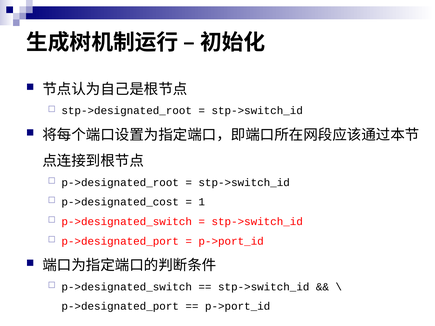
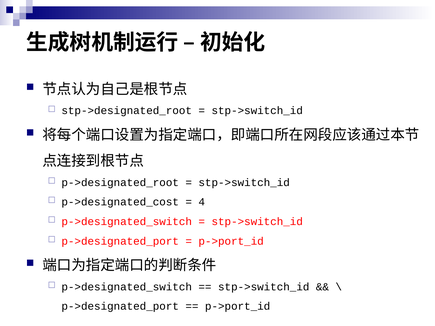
1: 1 -> 4 (202, 202)
